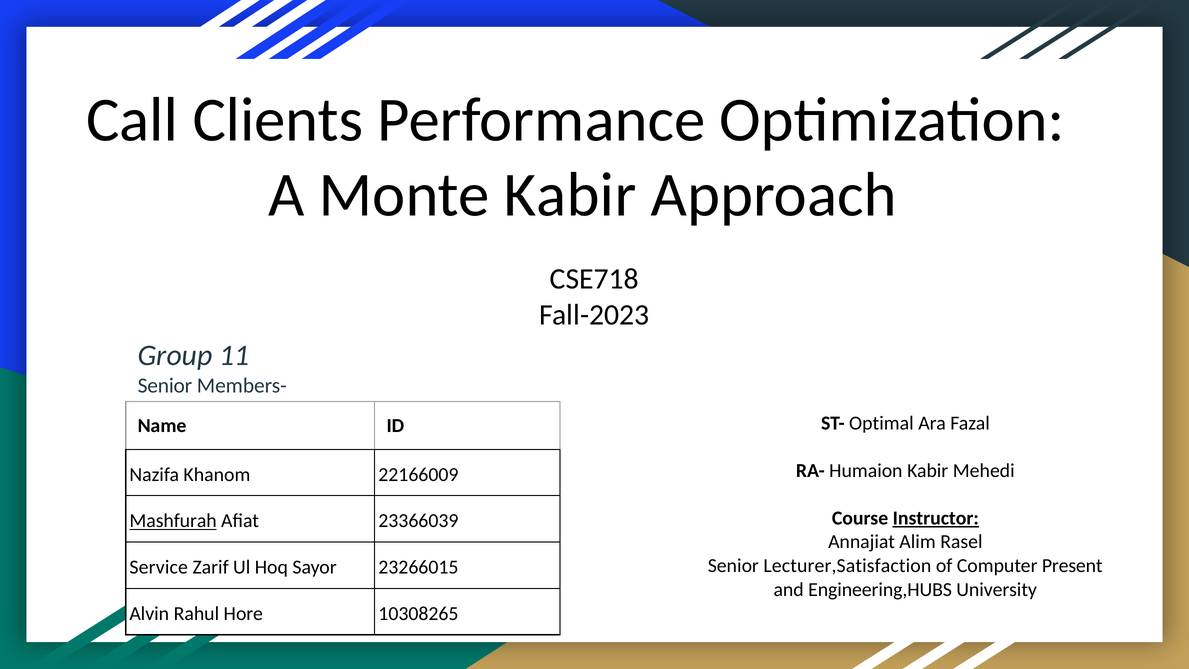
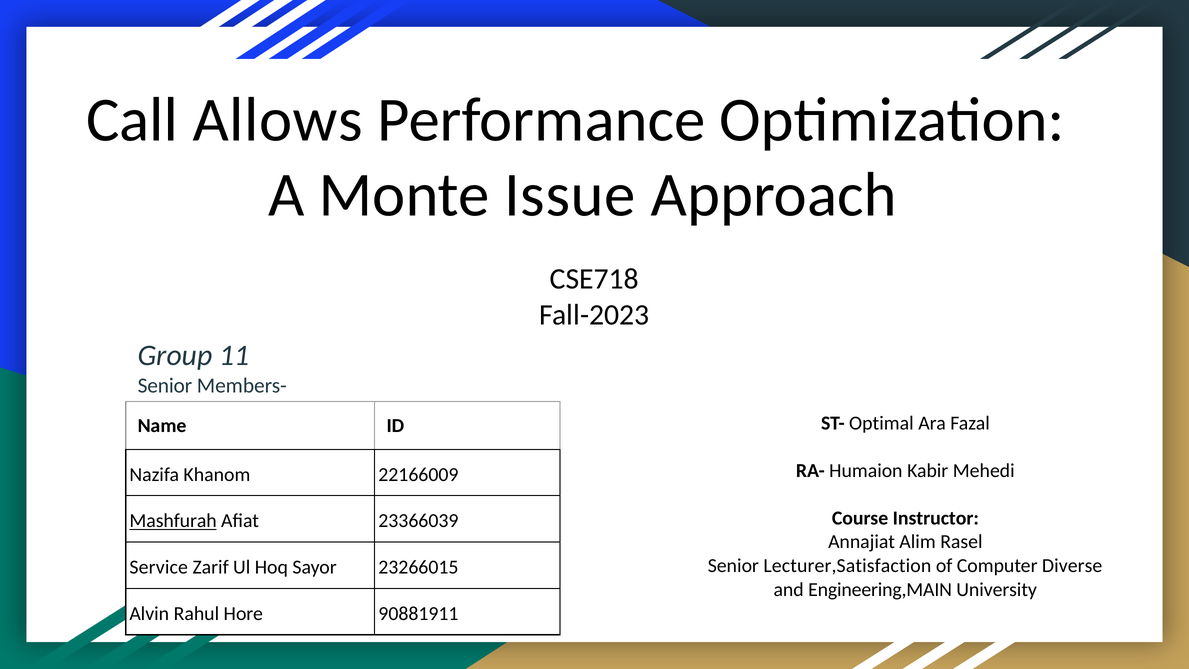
Clients: Clients -> Allows (278, 120)
Monte Kabir: Kabir -> Issue (570, 195)
Instructor underline: present -> none (936, 518)
Present: Present -> Diverse (1072, 566)
Engineering,HUBS: Engineering,HUBS -> Engineering,MAIN (880, 589)
10308265: 10308265 -> 90881911 (418, 613)
